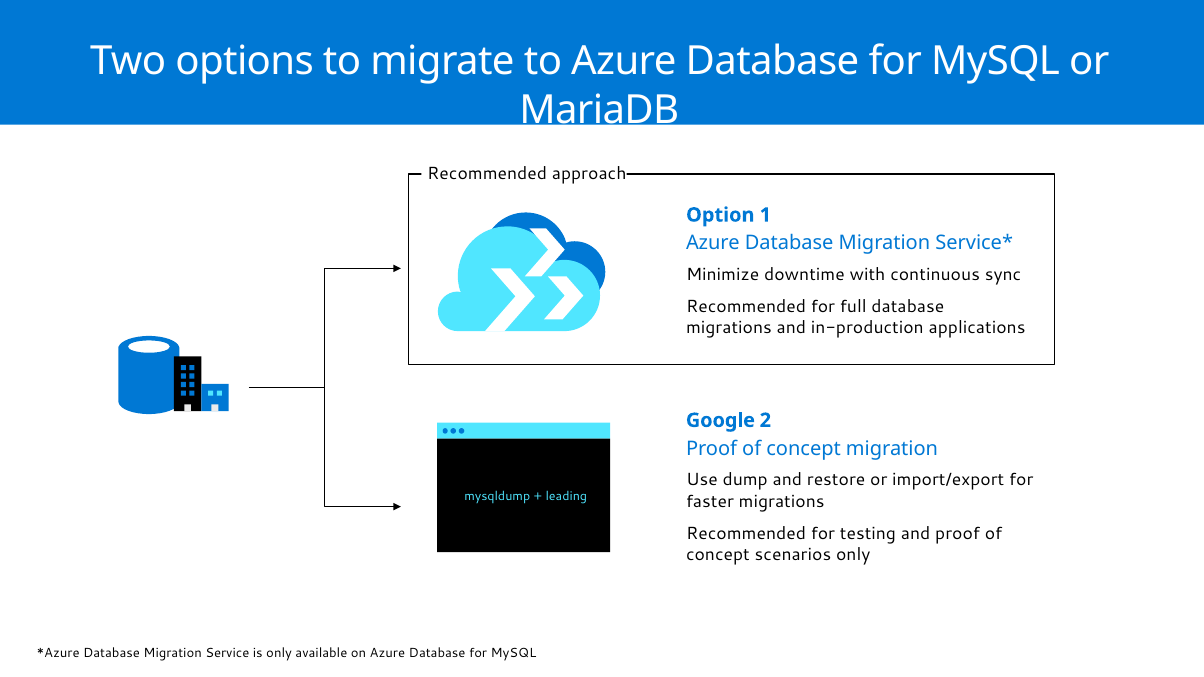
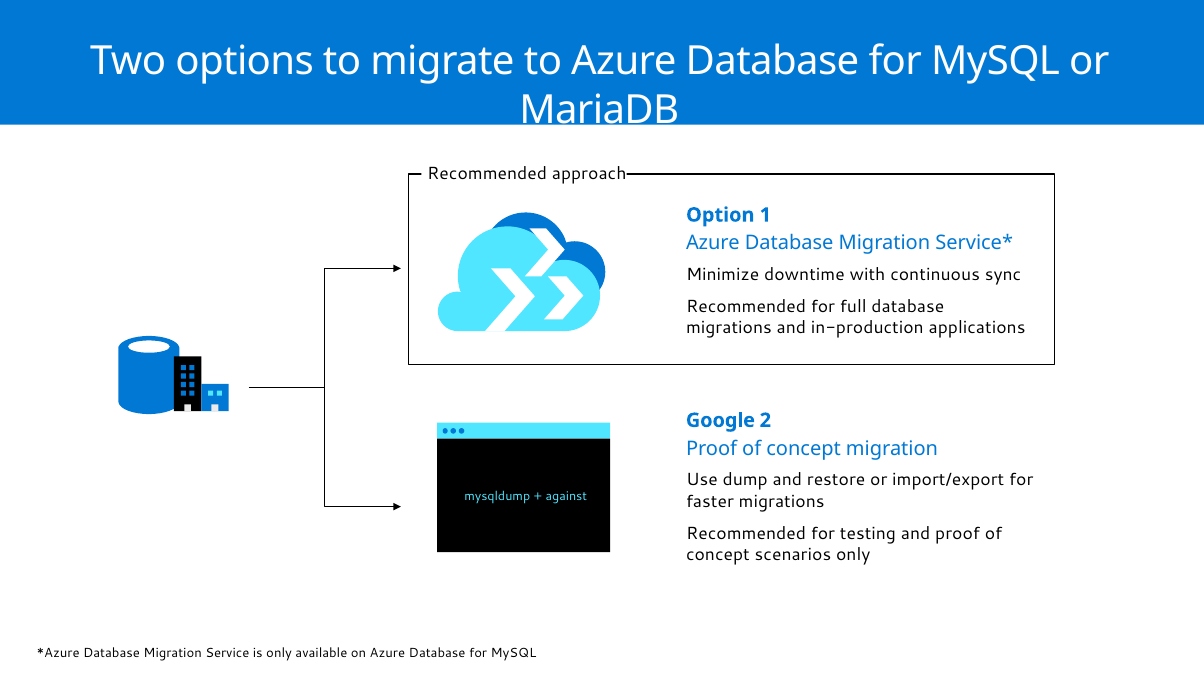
leading: leading -> against (566, 497)
